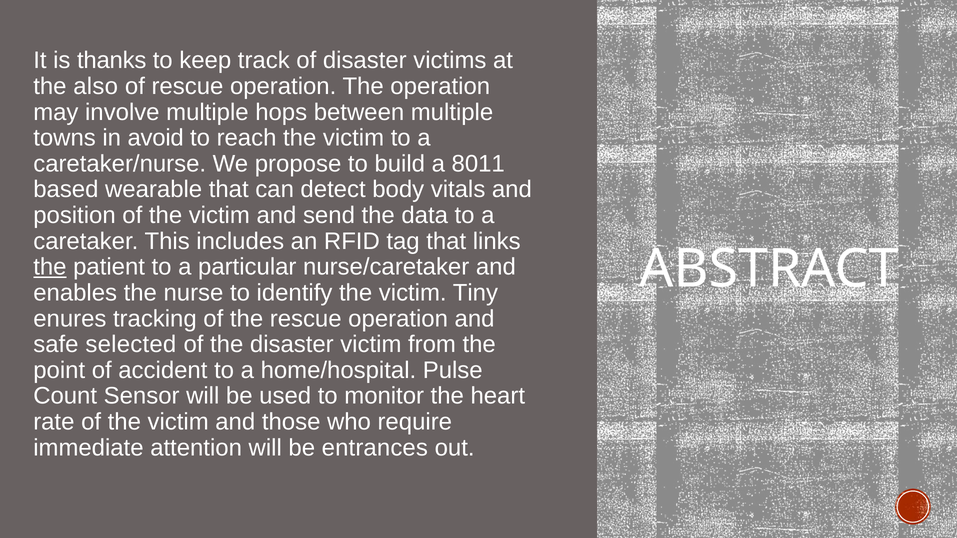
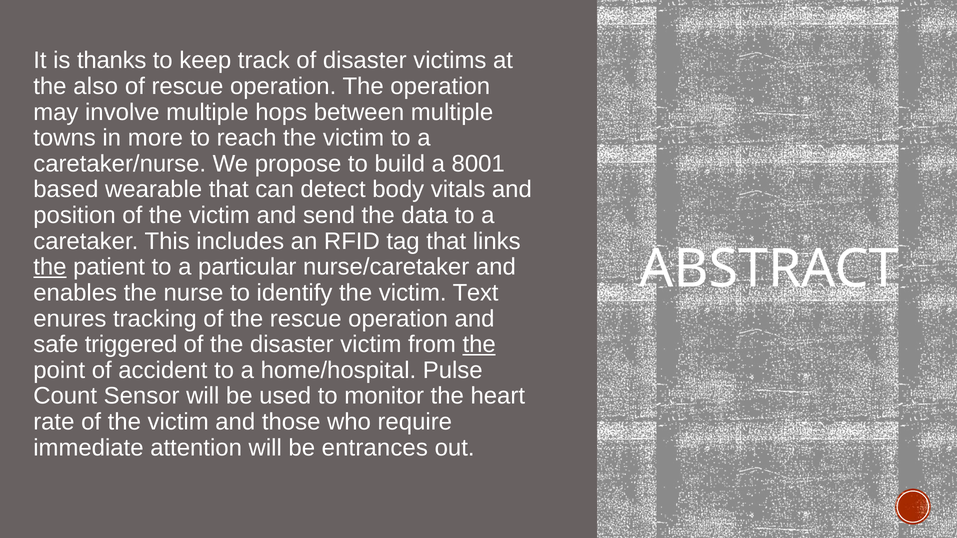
avoid: avoid -> more (155, 138)
8011: 8011 -> 8001 (478, 164)
Tiny: Tiny -> Text (476, 293)
selected: selected -> triggered (131, 345)
the underline: none -> present (479, 345)
